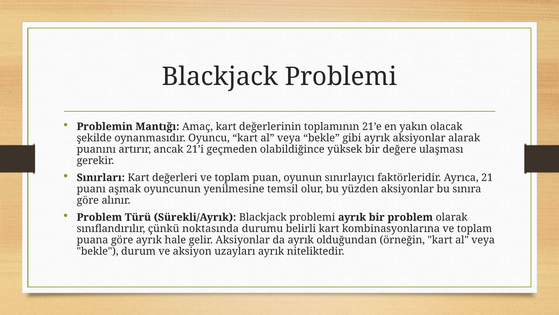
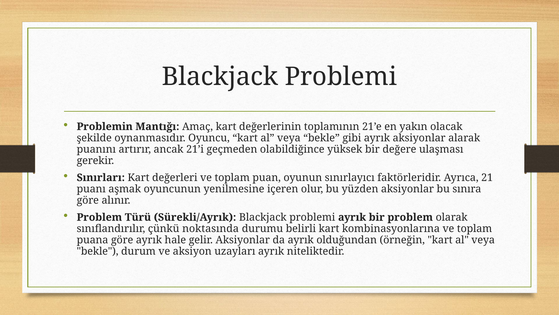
temsil: temsil -> içeren (283, 189)
